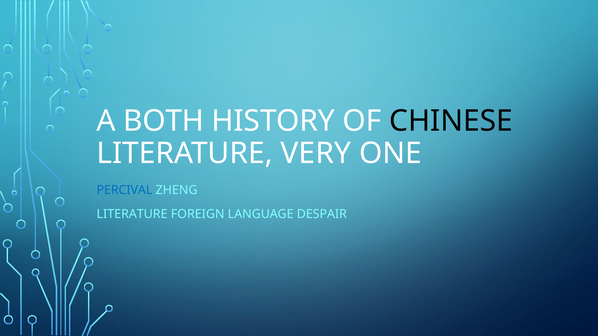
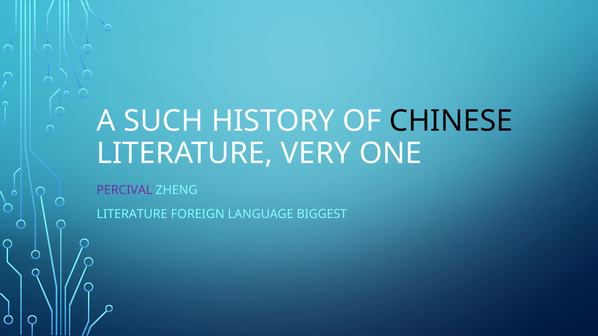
BOTH: BOTH -> SUCH (163, 121)
PERCIVAL colour: blue -> purple (124, 190)
DESPAIR: DESPAIR -> BIGGEST (322, 214)
